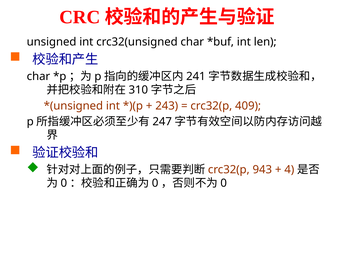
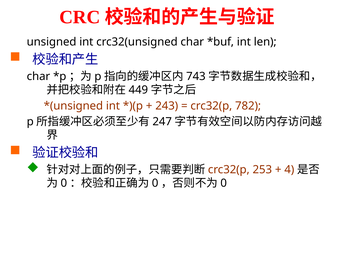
241: 241 -> 743 (196, 76)
310: 310 -> 449 (138, 90)
409: 409 -> 782 (248, 106)
943: 943 -> 253 (262, 170)
